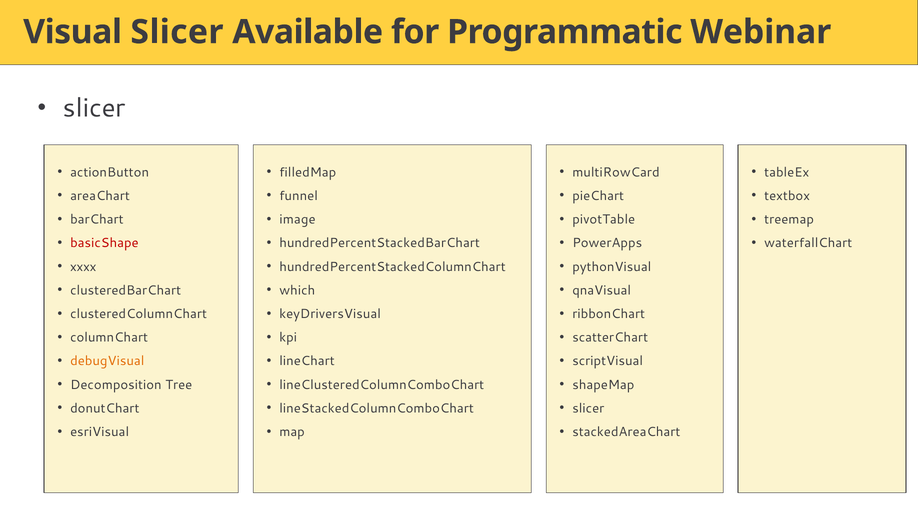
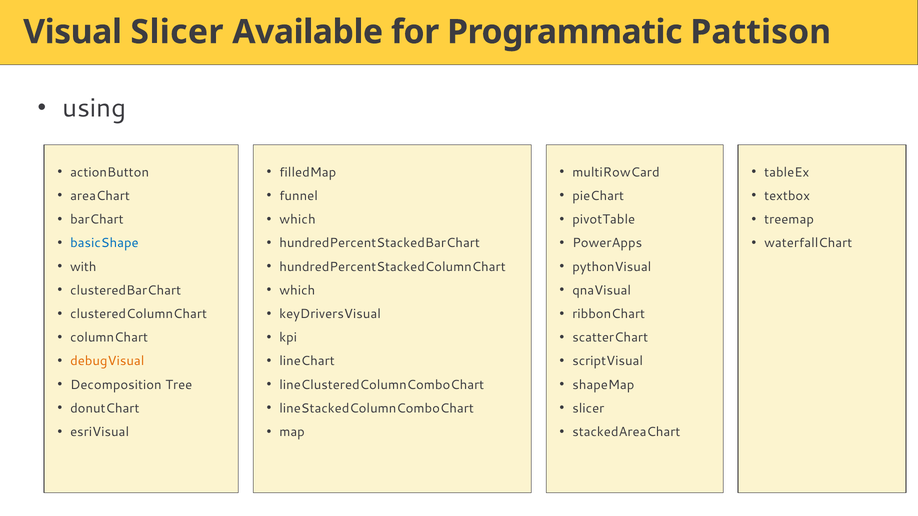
Webinar: Webinar -> Pattison (761, 32)
slicer: slicer -> using (94, 108)
image: image -> which (297, 220)
basicShape colour: red -> blue (104, 243)
xxxx: xxxx -> with (83, 267)
